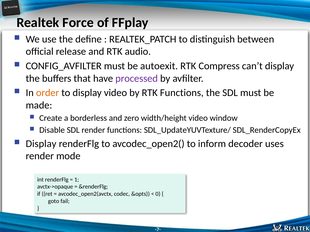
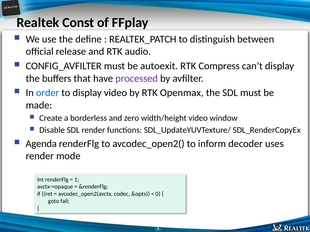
Force: Force -> Const (78, 23)
order colour: orange -> blue (48, 93)
RTK Functions: Functions -> Openmax (182, 93)
Display: Display -> Agenda (41, 144)
